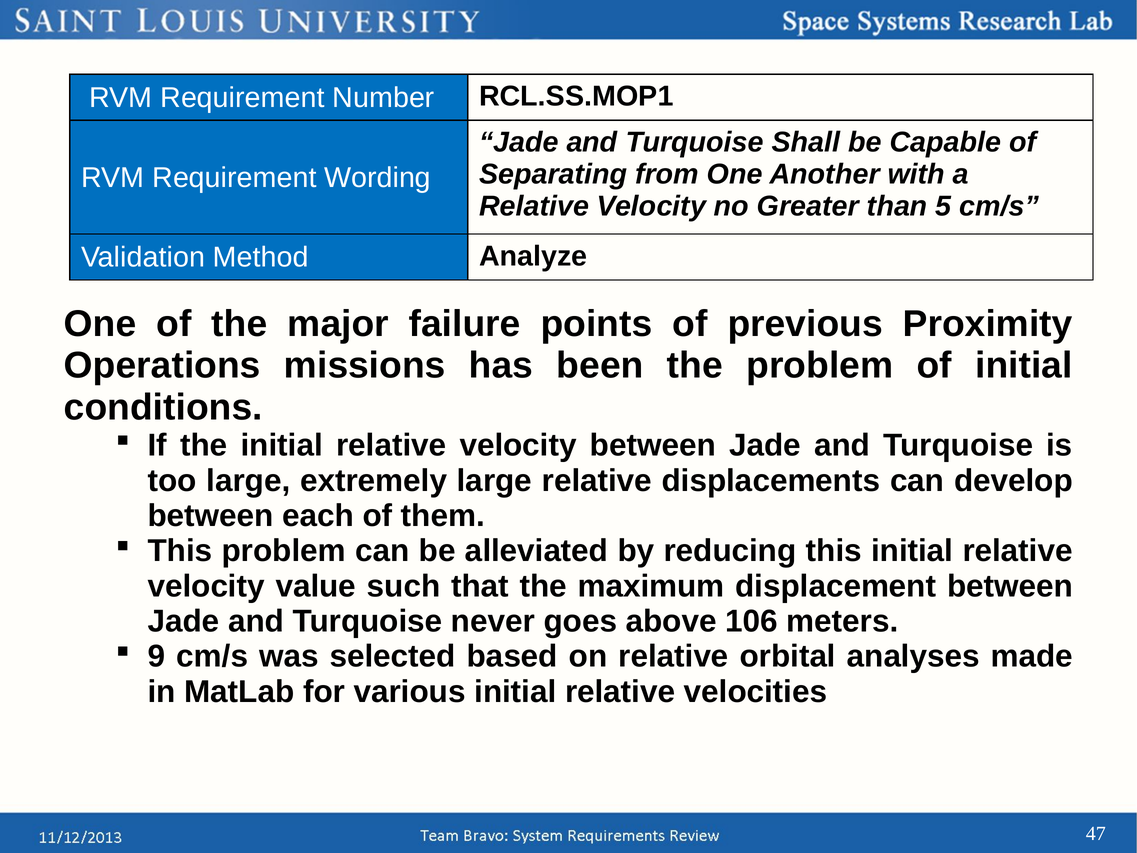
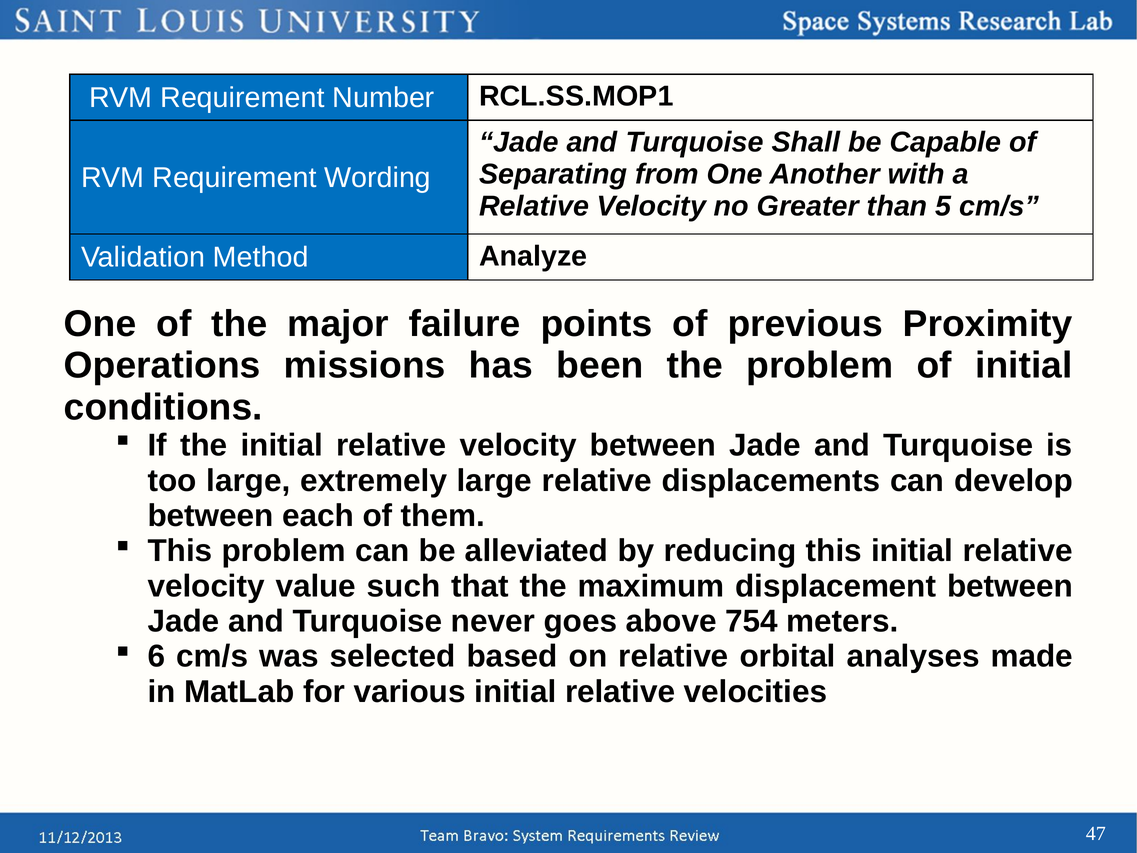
106: 106 -> 754 (752, 622)
9: 9 -> 6 (157, 657)
